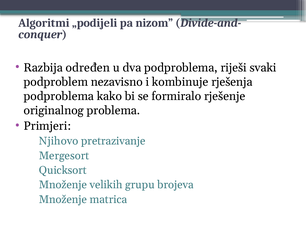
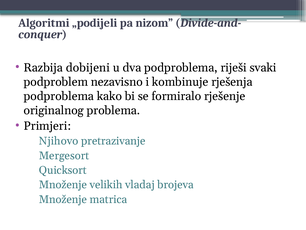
određen: određen -> dobijeni (88, 67)
grupu: grupu -> vladaj (140, 184)
